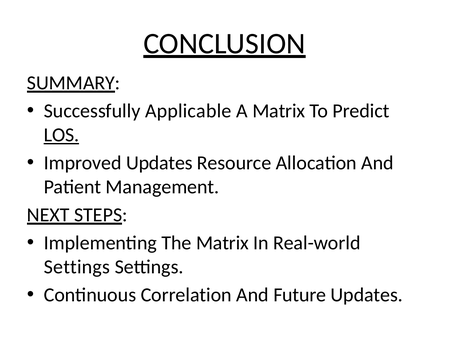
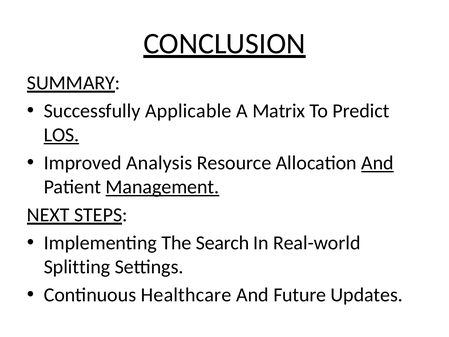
Improved Updates: Updates -> Analysis (159, 163)
And underline: none -> present (378, 163)
Management underline: none -> present (162, 187)
The Matrix: Matrix -> Search (222, 243)
Settings: Settings -> Splitting (77, 267)
Correlation: Correlation -> Healthcare (186, 295)
